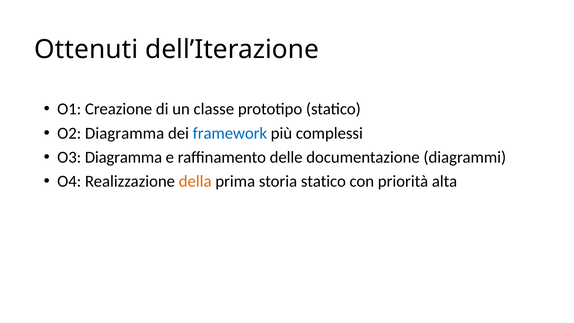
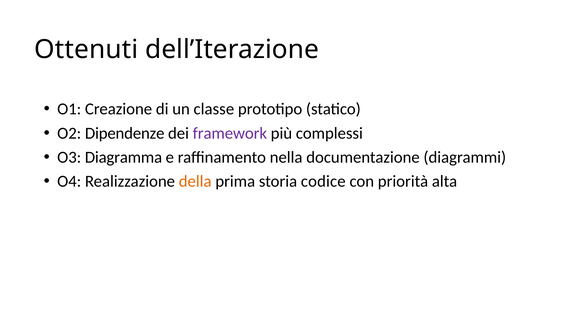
O2 Diagramma: Diagramma -> Dipendenze (125, 133)
framework colour: blue -> purple (230, 133)
delle: delle -> nella (286, 157)
storia statico: statico -> codice (323, 181)
